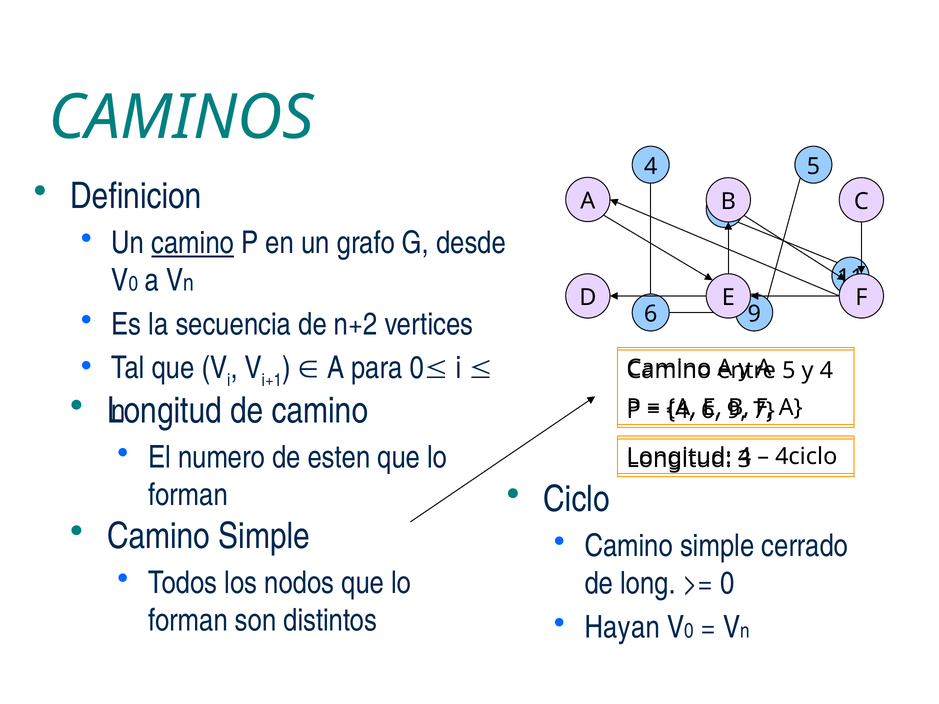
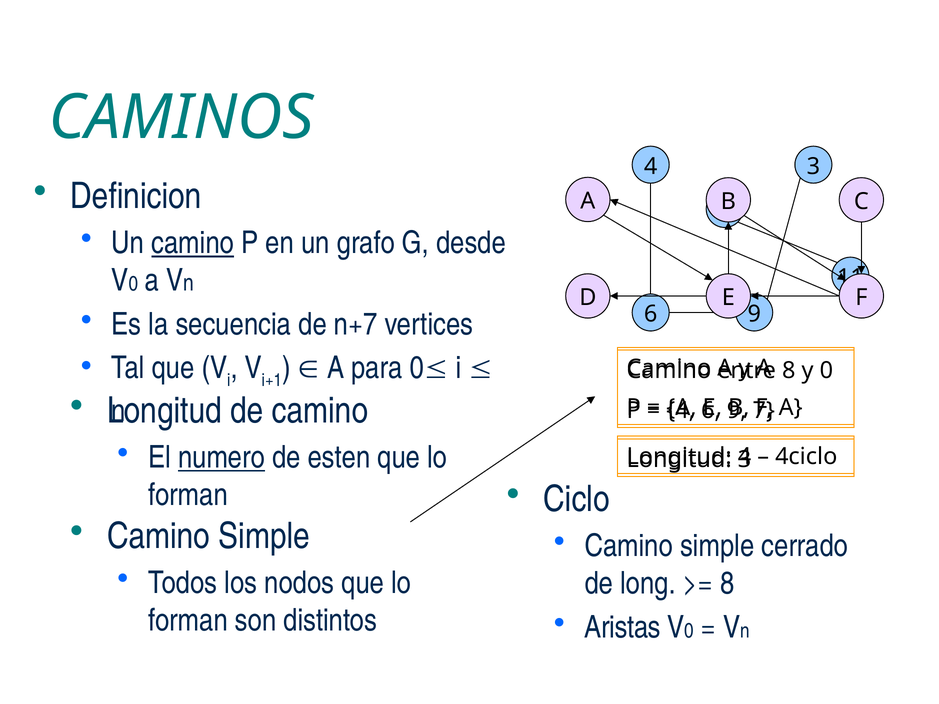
4 5: 5 -> 3 (813, 166)
n+2: n+2 -> n+7 (356, 324)
5: 5 -> 8 (789, 371)
y 4: 4 -> 0 (826, 371)
numero underline: none -> present (222, 458)
0: 0 -> 8 (727, 584)
Hayan: Hayan -> Aristas (623, 628)
